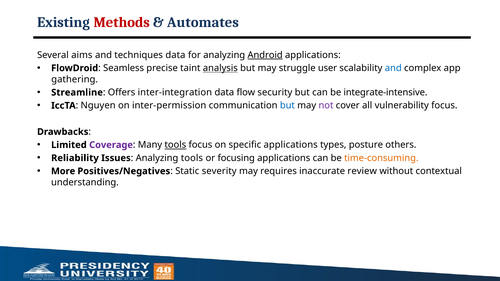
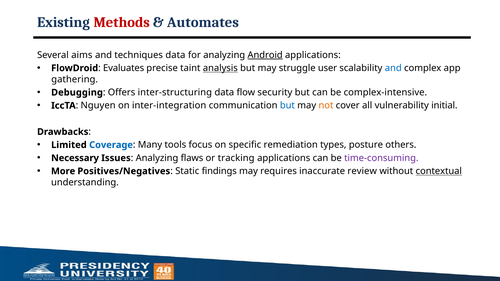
Seamless: Seamless -> Evaluates (124, 68)
Streamline: Streamline -> Debugging (77, 93)
inter-integration: inter-integration -> inter-structuring (175, 93)
integrate-intensive: integrate-intensive -> complex-intensive (385, 93)
inter-permission: inter-permission -> inter-integration (169, 106)
not colour: purple -> orange (326, 106)
vulnerability focus: focus -> initial (444, 106)
Coverage colour: purple -> blue (111, 145)
tools underline: present -> none (175, 145)
specific applications: applications -> remediation (291, 145)
Reliability: Reliability -> Necessary (75, 158)
Analyzing tools: tools -> flaws (192, 158)
focusing: focusing -> tracking (236, 158)
time-consuming colour: orange -> purple (381, 158)
severity: severity -> findings (219, 171)
contextual underline: none -> present (439, 171)
